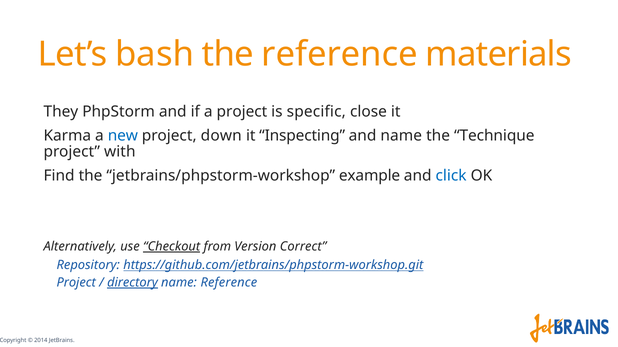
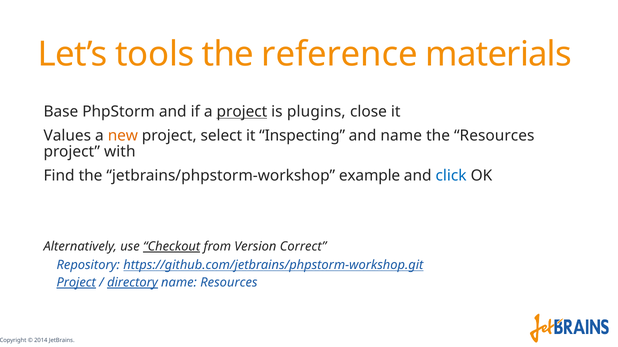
bash: bash -> tools (155, 55)
They: They -> Base (61, 112)
project underline: none -> present (242, 112)
specific: specific -> plugins (316, 112)
Karma: Karma -> Values (67, 136)
new colour: blue -> orange (123, 136)
down: down -> select (221, 136)
the Technique: Technique -> Resources (494, 136)
Project underline: none -> present (76, 283)
name Reference: Reference -> Resources (229, 283)
